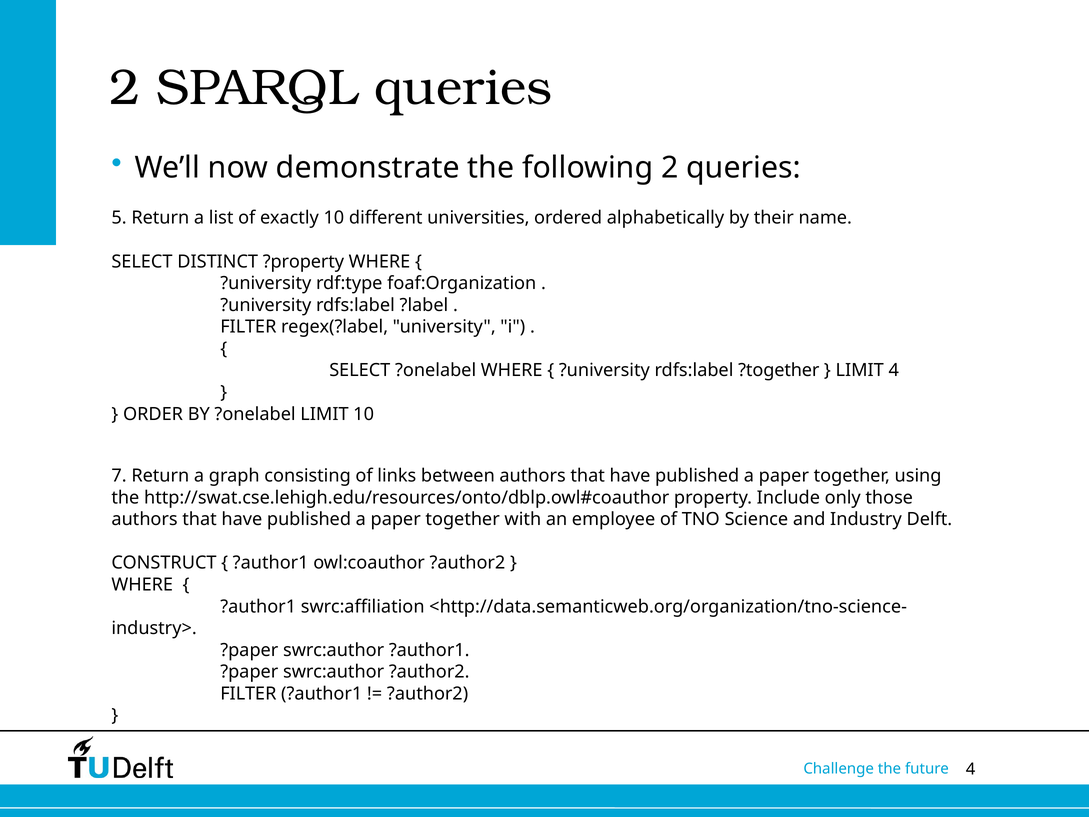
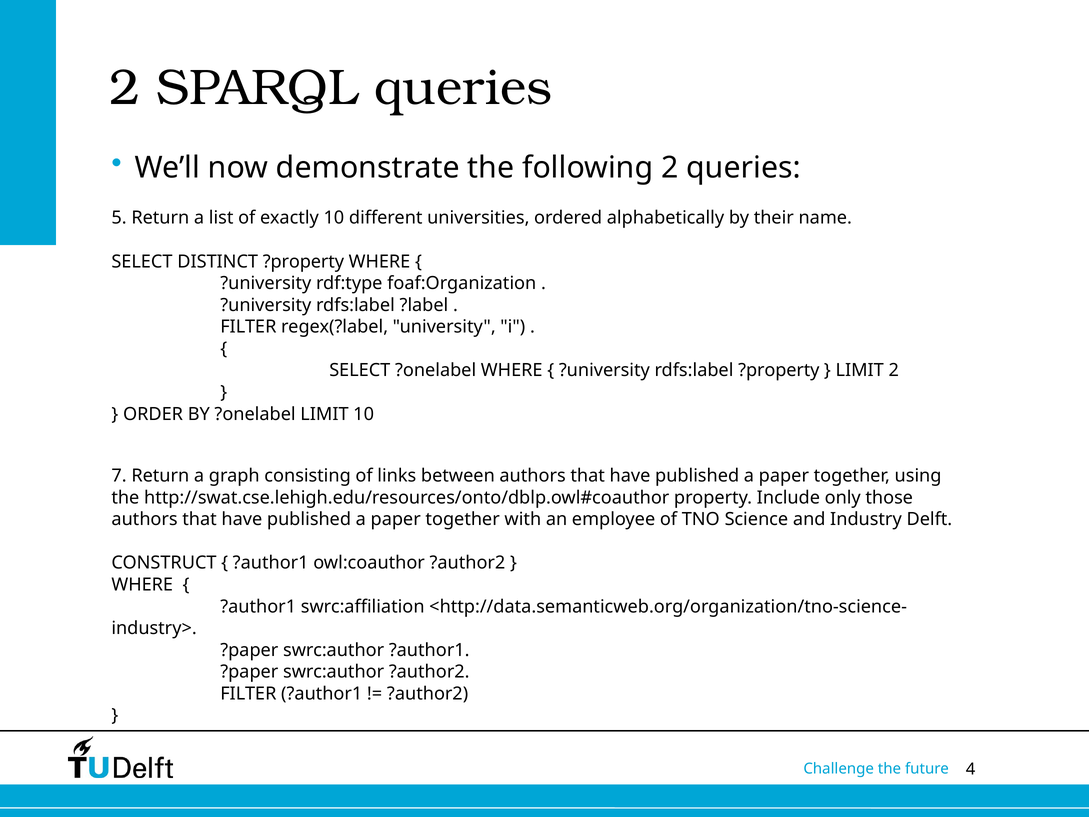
rdfs:label ?together: ?together -> ?property (779, 370)
LIMIT 4: 4 -> 2 (894, 370)
